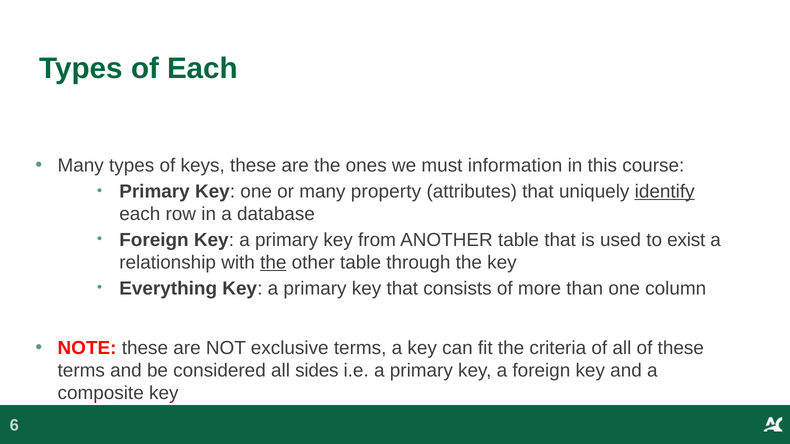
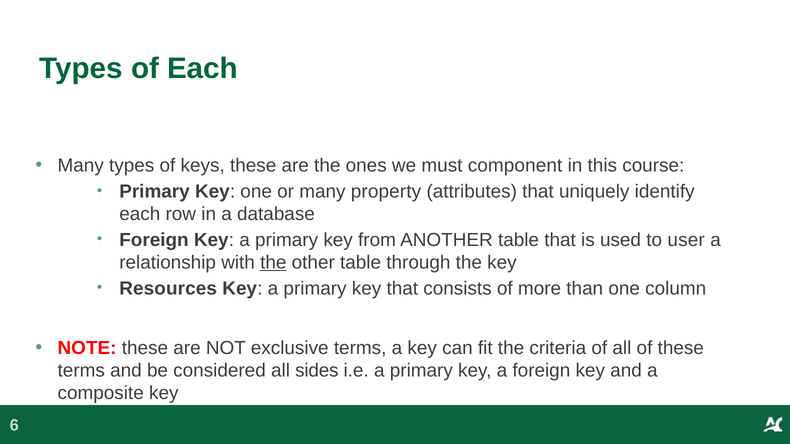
information: information -> component (515, 166)
identify underline: present -> none (665, 192)
exist: exist -> user (686, 240)
Everything: Everything -> Resources (168, 289)
